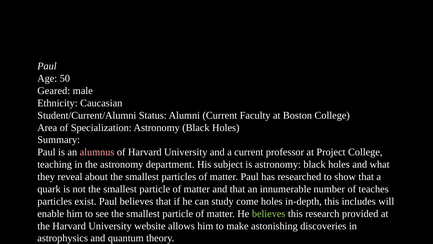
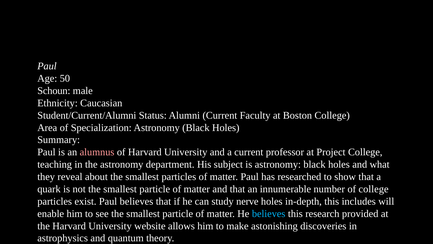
Geared: Geared -> Schoun (54, 91)
of teaches: teaches -> college (374, 189)
come: come -> nerve (247, 201)
believes colour: light green -> light blue (269, 213)
